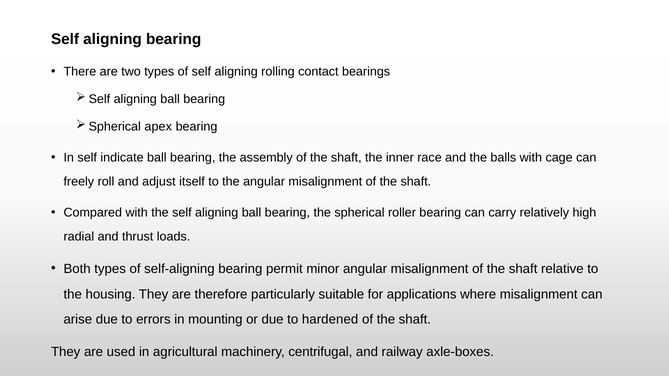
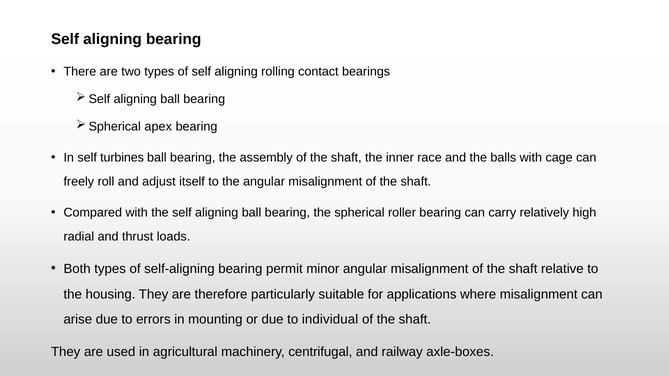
indicate: indicate -> turbines (122, 158)
hardened: hardened -> individual (330, 320)
